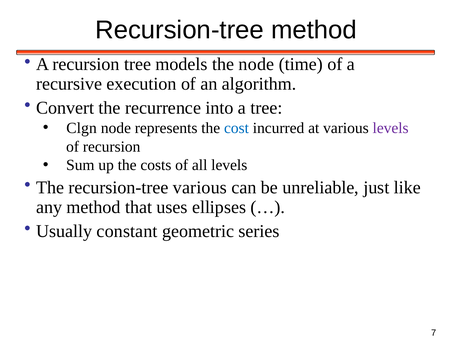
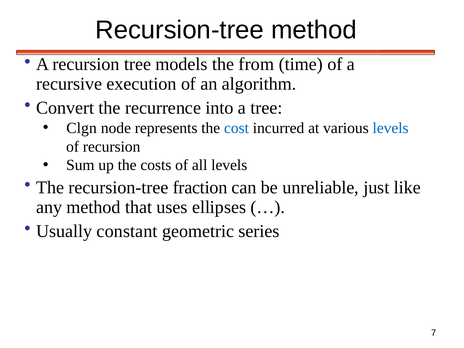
the node: node -> from (256, 64)
levels colour: purple -> blue (391, 128)
recursion-tree various: various -> fraction (200, 188)
